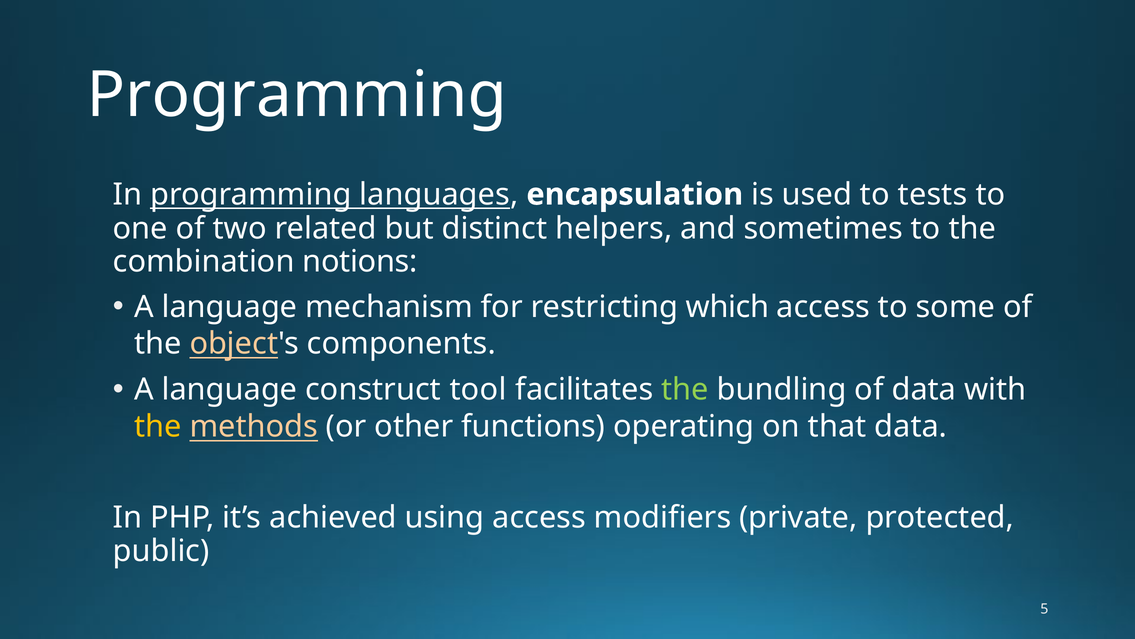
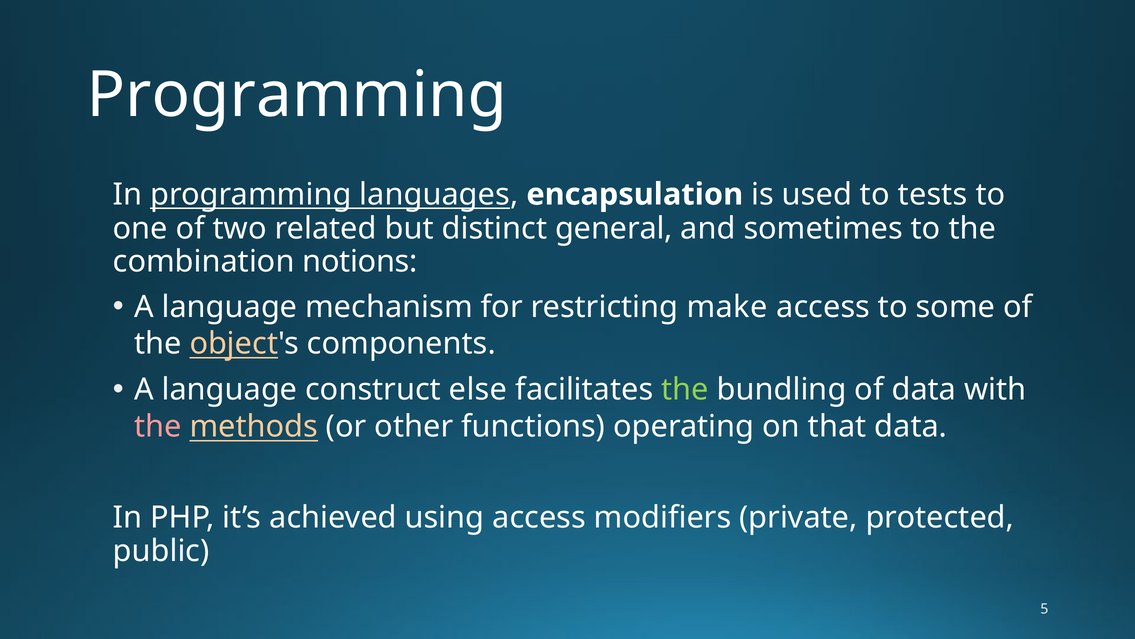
helpers: helpers -> general (614, 228)
which: which -> make (727, 307)
tool: tool -> else (478, 389)
the colour: yellow -> pink (158, 426)
